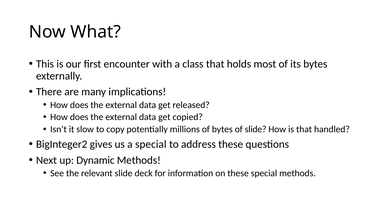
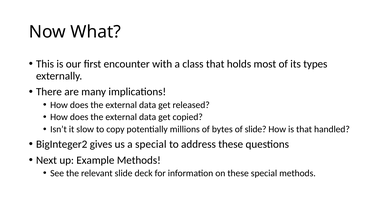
its bytes: bytes -> types (315, 64)
Dynamic: Dynamic -> Example (95, 160)
